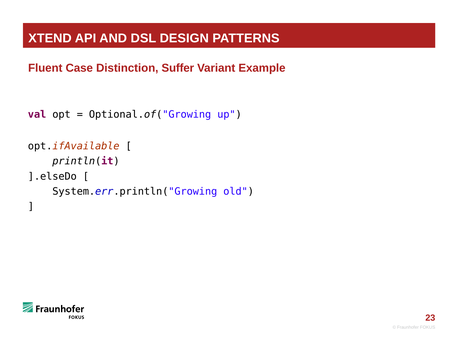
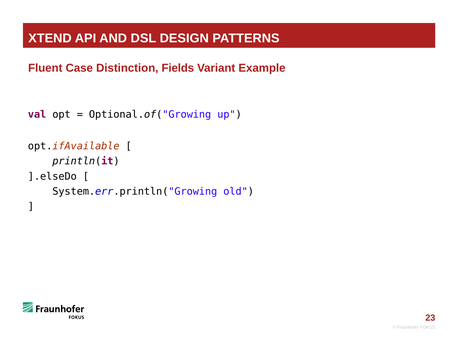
Suffer: Suffer -> Fields (178, 68)
